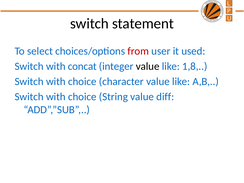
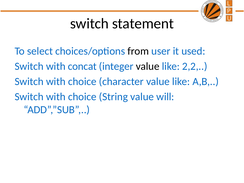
from colour: red -> black (138, 51)
1,8: 1,8 -> 2,2 (195, 66)
diff: diff -> will (165, 97)
